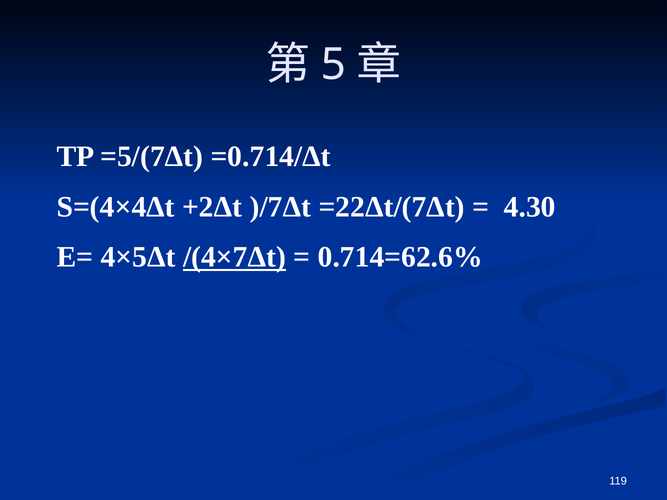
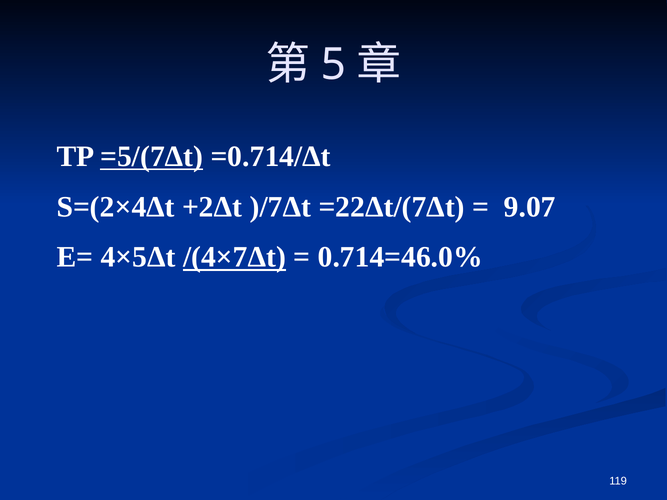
=5/(7Δt underline: none -> present (152, 157)
S=(4×4Δt: S=(4×4Δt -> S=(2×4Δt (116, 207)
4.30: 4.30 -> 9.07 (530, 207)
0.714=62.6%: 0.714=62.6% -> 0.714=46.0% (400, 257)
